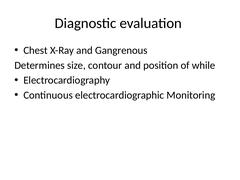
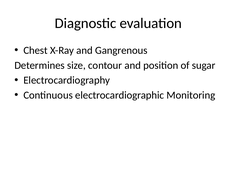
while: while -> sugar (204, 65)
